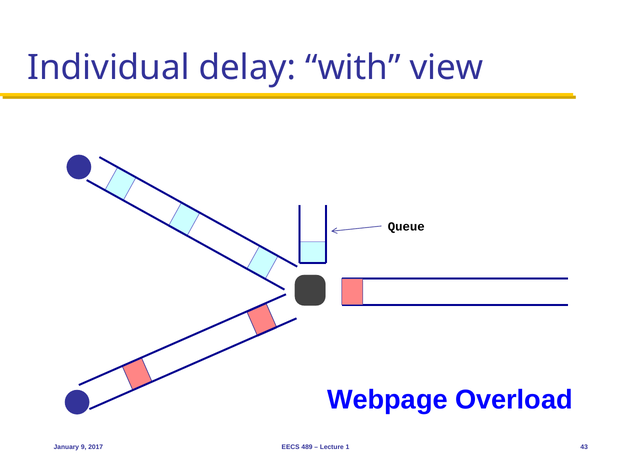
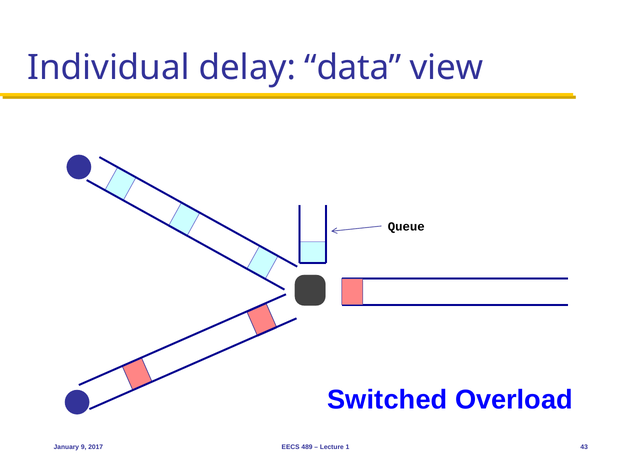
with: with -> data (353, 68)
Webpage: Webpage -> Switched (387, 400)
